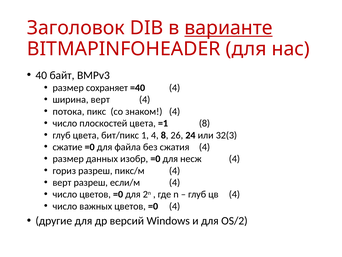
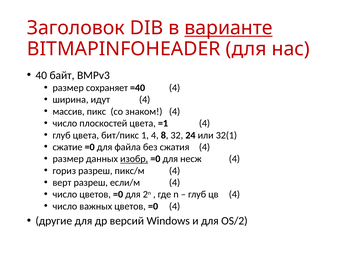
ширина верт: верт -> идут (100, 99)
потока: потока -> массив (69, 111)
=1 8: 8 -> 4 (204, 123)
26: 26 -> 32 (177, 135)
32(3: 32(3 -> 32(1 (226, 135)
изобр underline: none -> present (134, 159)
